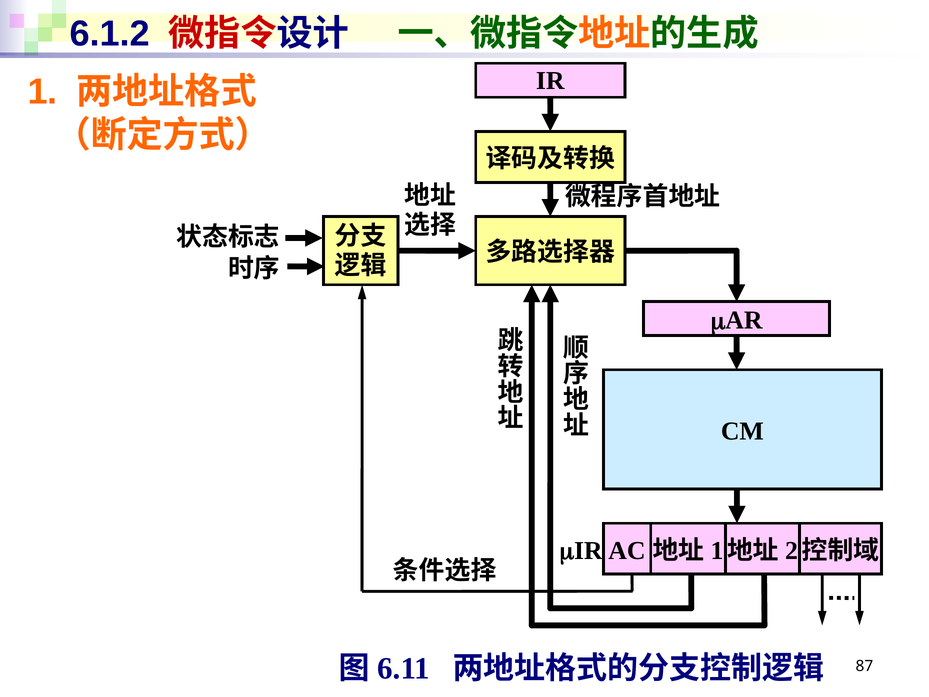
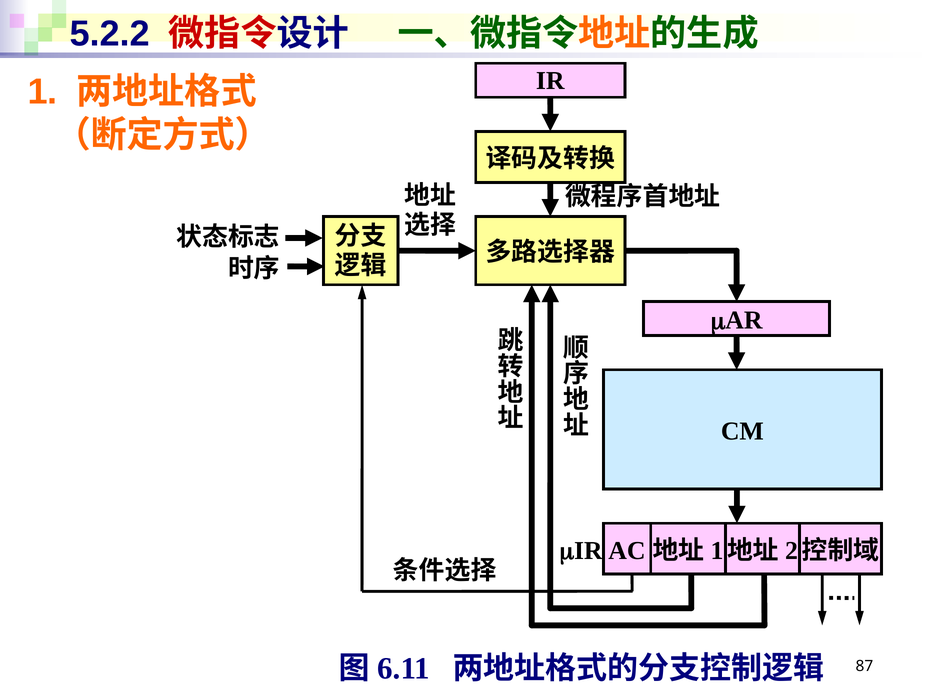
6.1.2: 6.1.2 -> 5.2.2 (110, 34)
